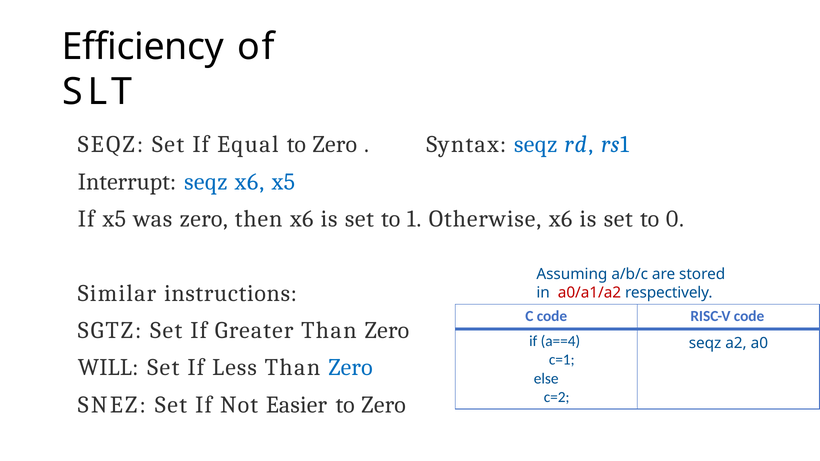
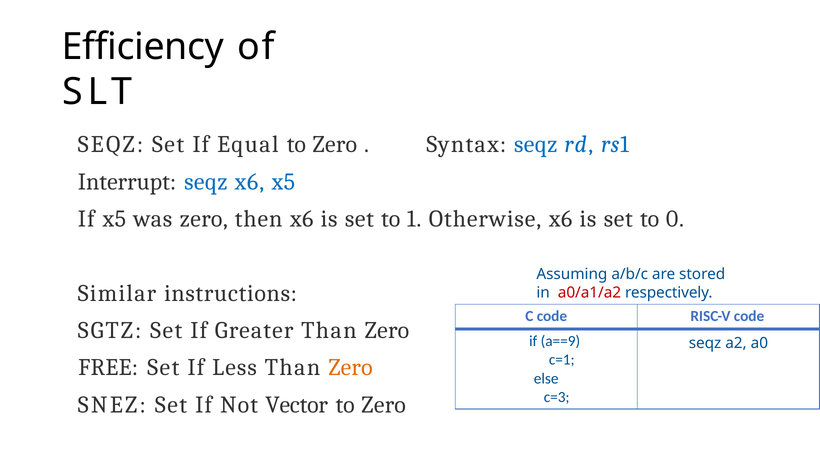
a==4: a==4 -> a==9 (560, 341)
WILL: WILL -> FREE (108, 368)
Zero colour: blue -> orange (351, 368)
c=2: c=2 -> c=3 (557, 397)
Easier: Easier -> Vector (297, 405)
